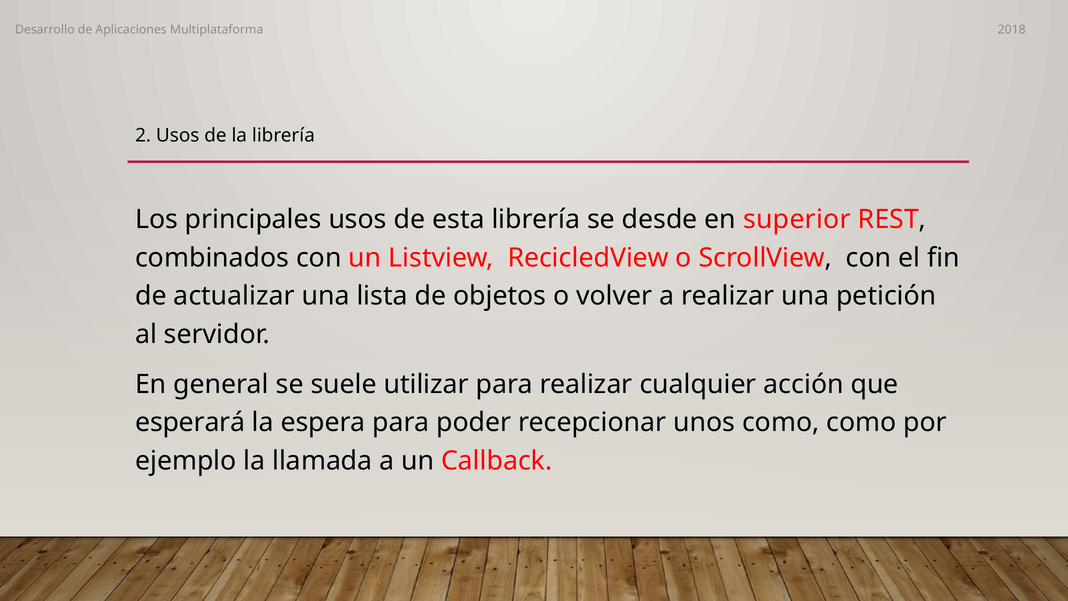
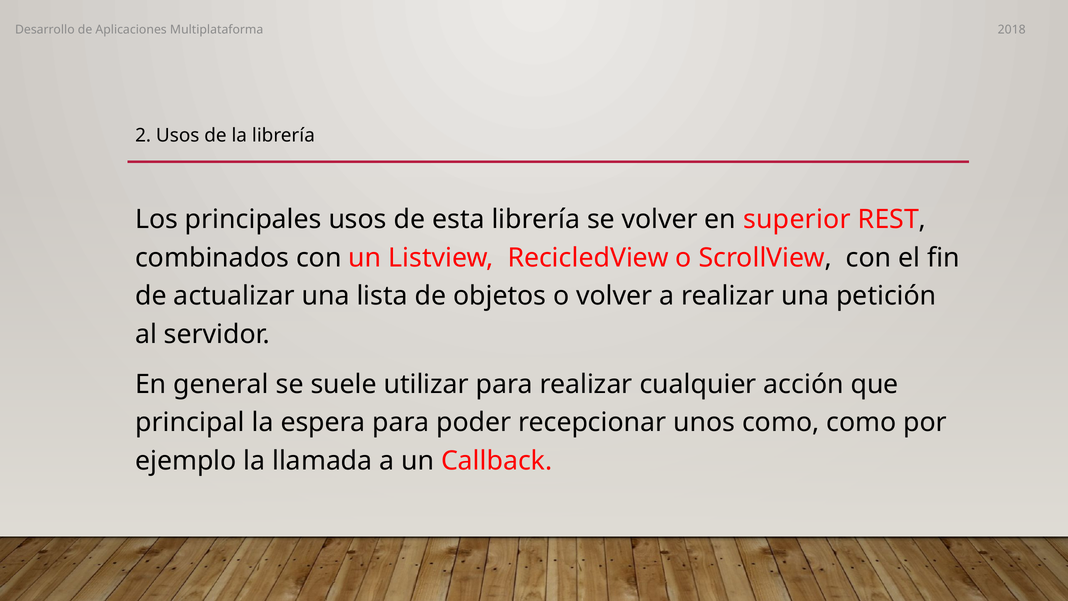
se desde: desde -> volver (660, 219)
esperará: esperará -> principal (190, 422)
